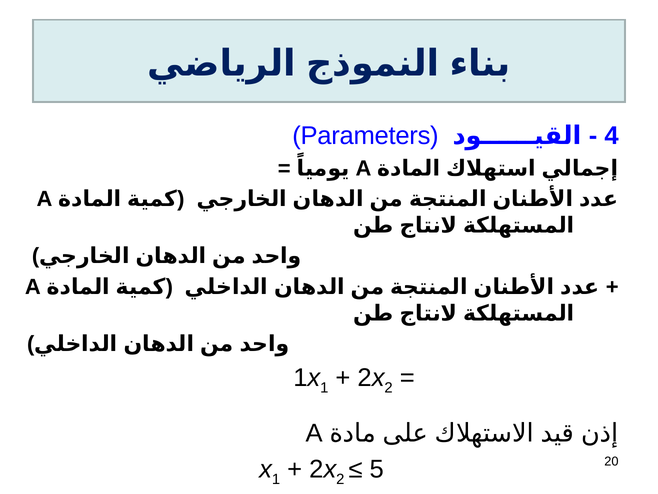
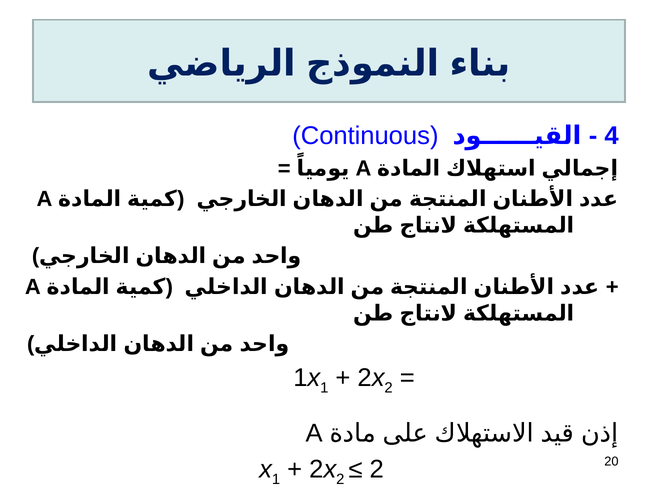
Parameters: Parameters -> Continuous (365, 136)
5: 5 -> 2 (377, 469)
